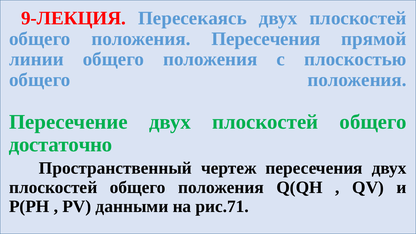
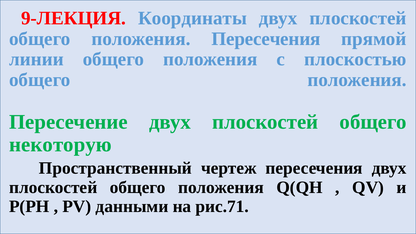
Пересекаясь: Пересекаясь -> Координаты (192, 18)
достаточно: достаточно -> некоторую (60, 144)
